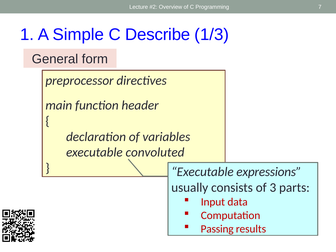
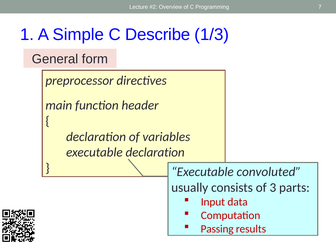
executable convoluted: convoluted -> declaration (155, 152)
expressions: expressions -> convoluted (269, 172)
